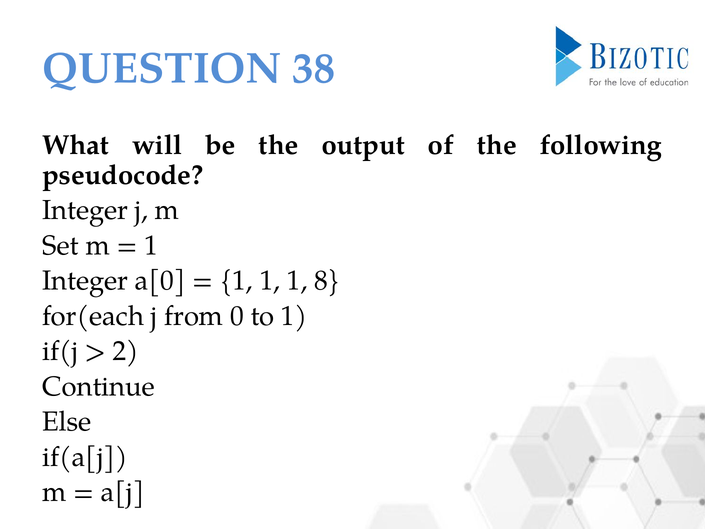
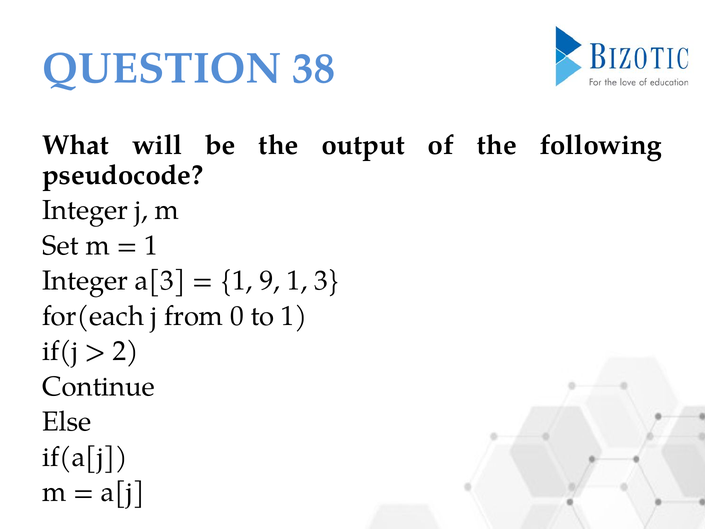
a[0: a[0 -> a[3 (160, 281)
1: 1 -> 9 (270, 281)
8: 8 -> 3 (327, 281)
